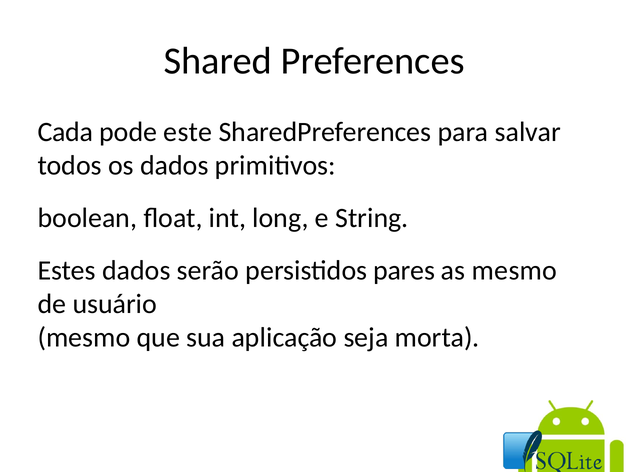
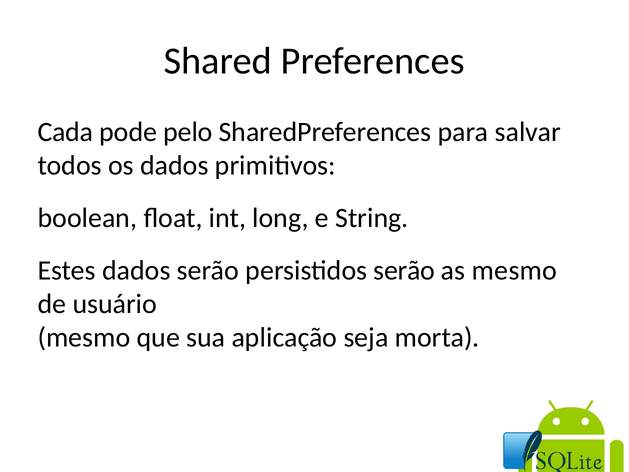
este: este -> pelo (188, 132)
persistidos pares: pares -> serão (404, 270)
